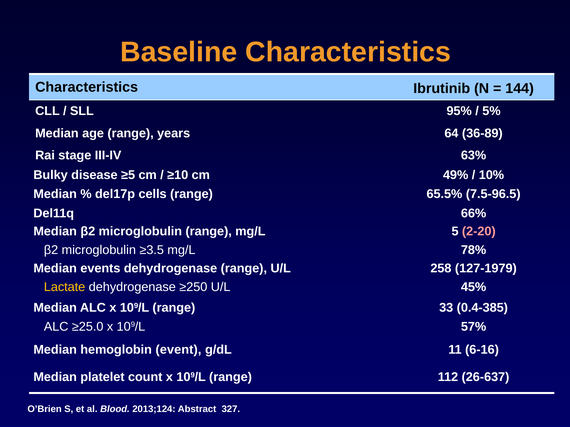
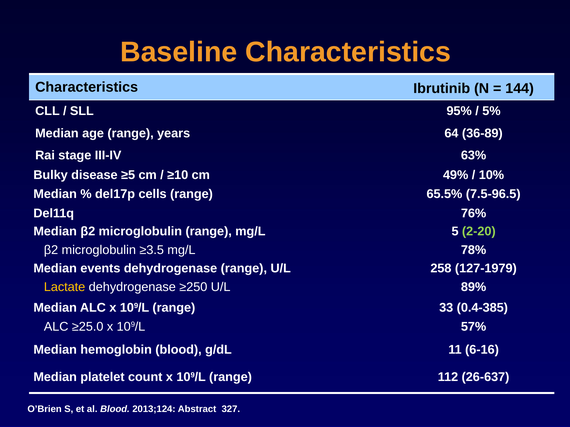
66%: 66% -> 76% (474, 214)
2-20 colour: pink -> light green (479, 231)
45%: 45% -> 89% (474, 287)
hemoglobin event: event -> blood (179, 350)
